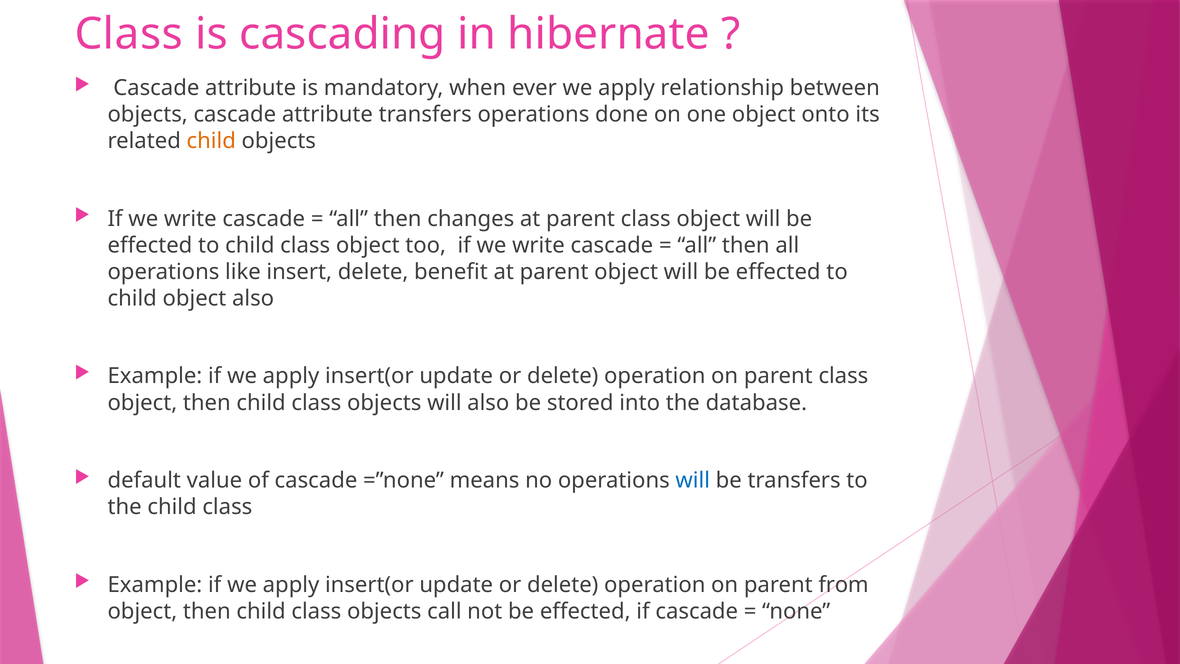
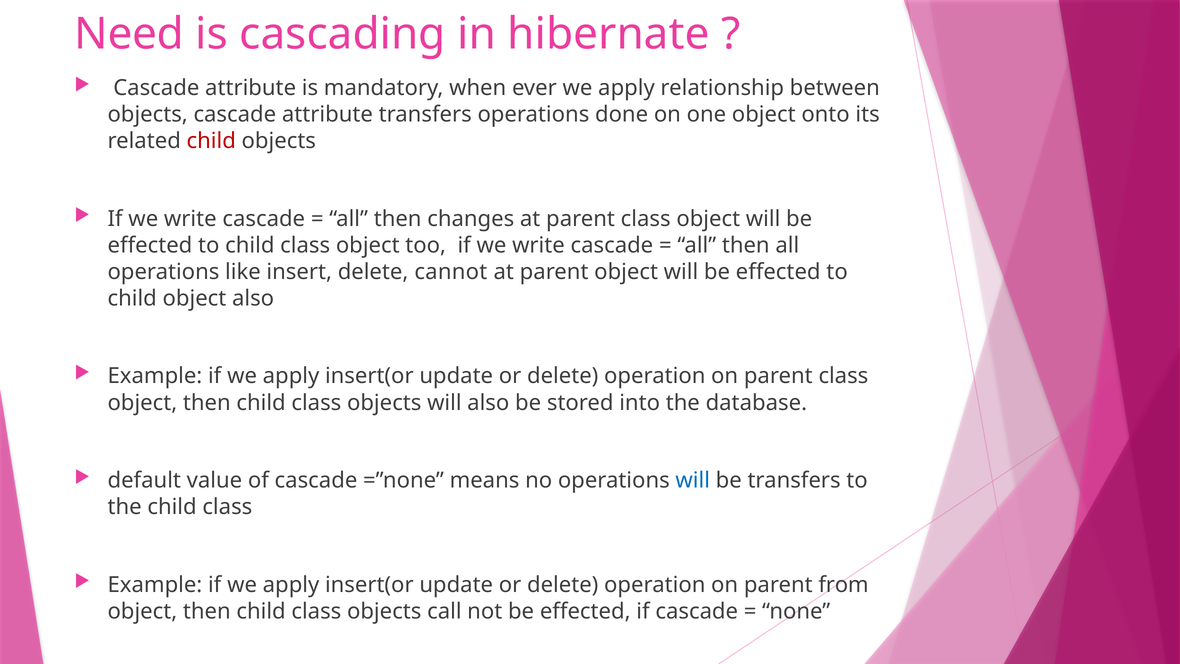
Class: Class -> Need (129, 34)
child colour: orange -> red (211, 141)
benefit: benefit -> cannot (451, 272)
